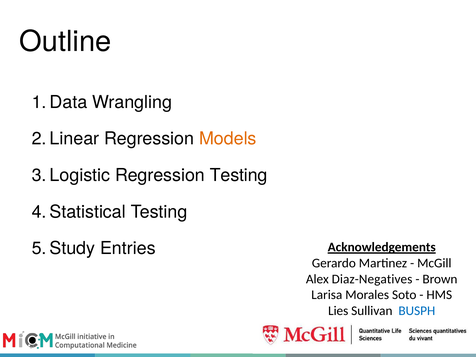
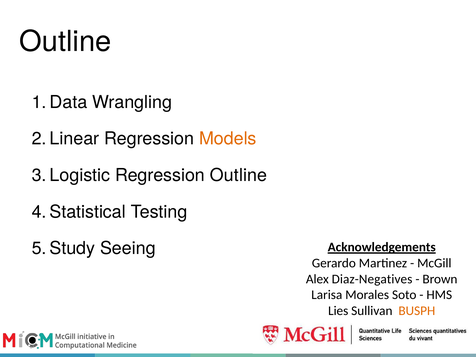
Regression Testing: Testing -> Outline (239, 175)
Entries: Entries -> Seeing (128, 248)
BUSPH colour: blue -> orange (417, 311)
